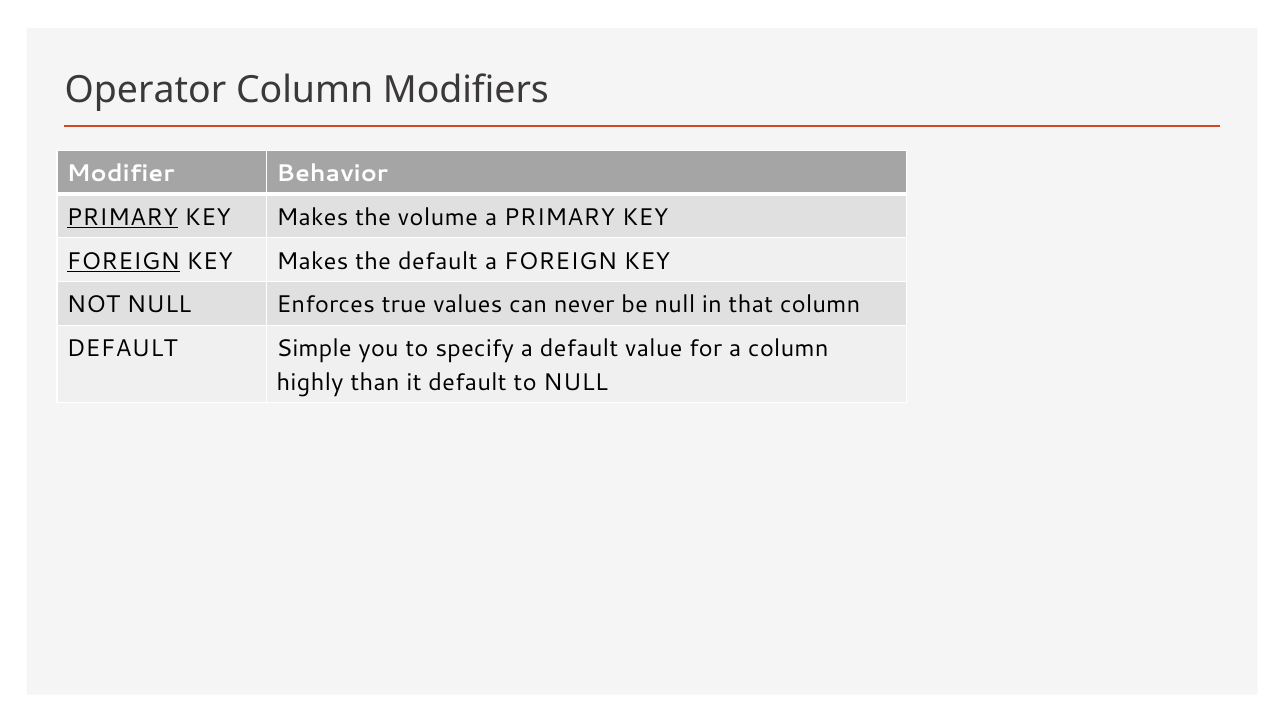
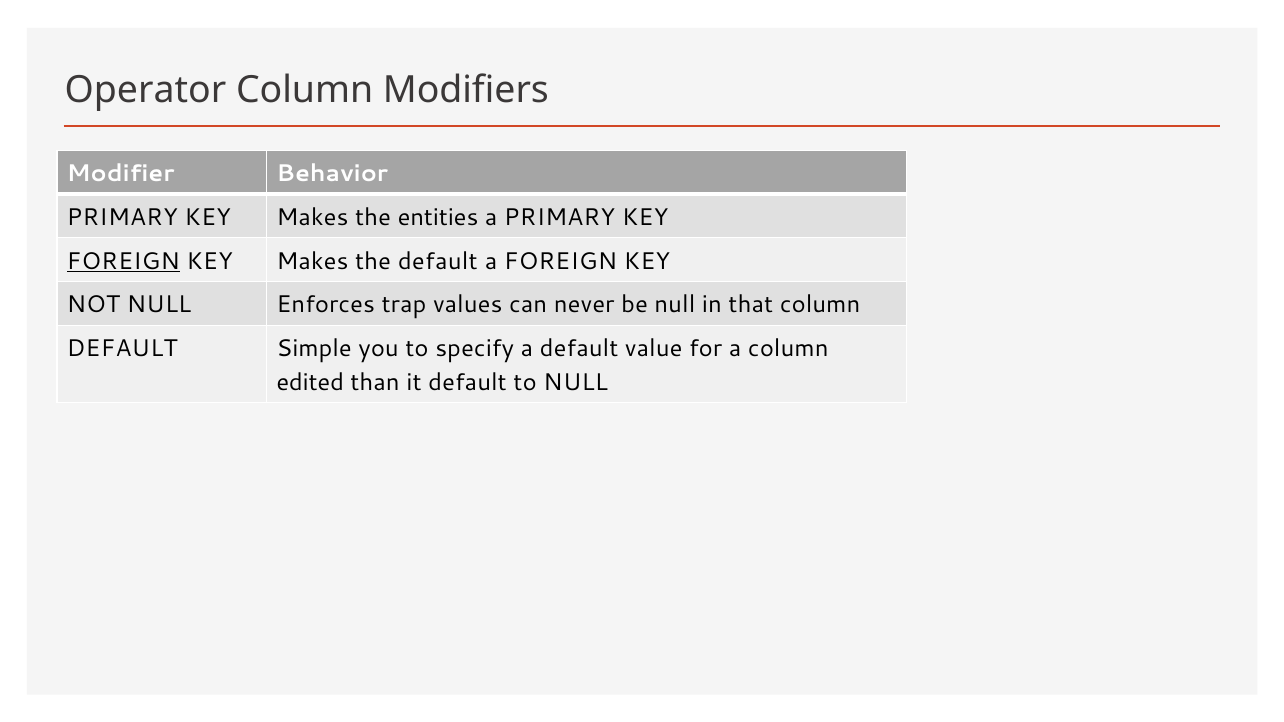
PRIMARY underline: present -> none (122, 217)
volume: volume -> entities (438, 217)
true: true -> trap (404, 305)
highly: highly -> edited (310, 383)
